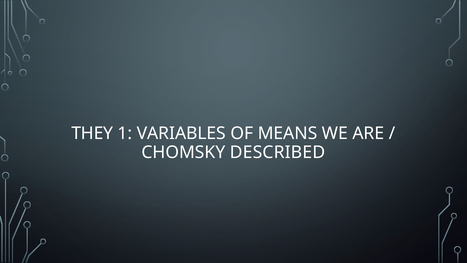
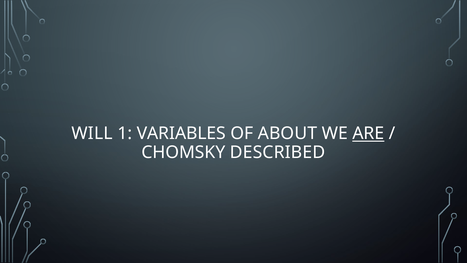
THEY: THEY -> WILL (92, 133)
MEANS: MEANS -> ABOUT (287, 133)
ARE underline: none -> present (368, 133)
